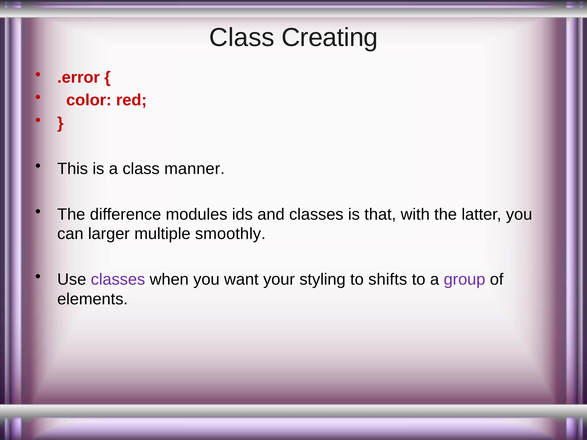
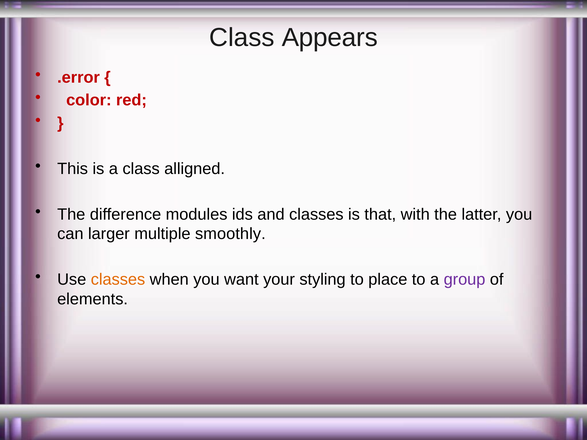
Creating: Creating -> Appears (330, 38)
manner: manner -> alligned (195, 169)
classes colour: purple -> orange (118, 280)
shifts: shifts -> place (388, 280)
